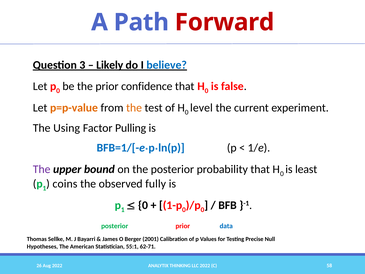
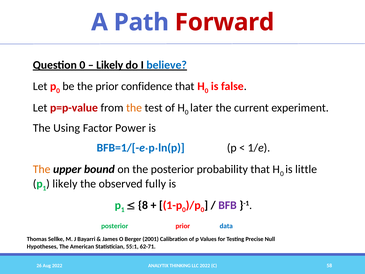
Question 3: 3 -> 0 (82, 65)
p=p-value colour: orange -> red (74, 108)
level: level -> later (201, 108)
Pulling: Pulling -> Power (131, 128)
The colour: purple -> orange (42, 169)
least: least -> little (306, 169)
coins: coins -> likely (65, 184)
0: 0 -> 8 (143, 205)
BFB colour: black -> purple (228, 205)
